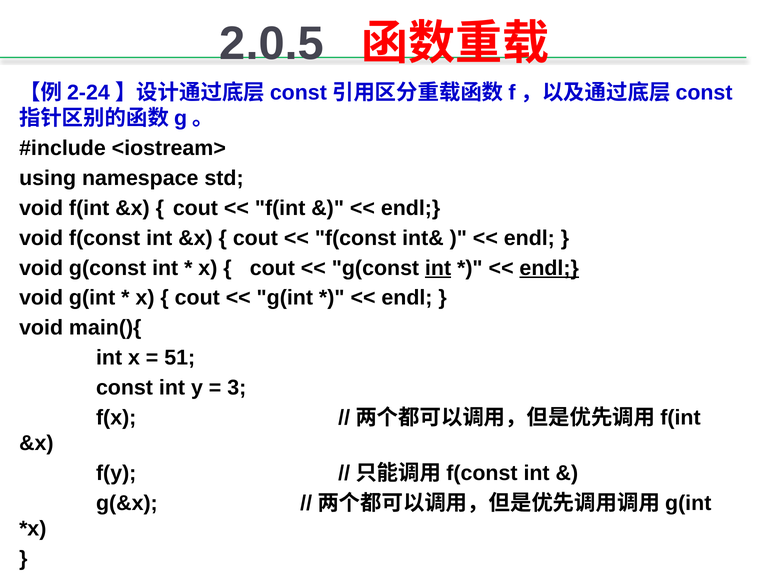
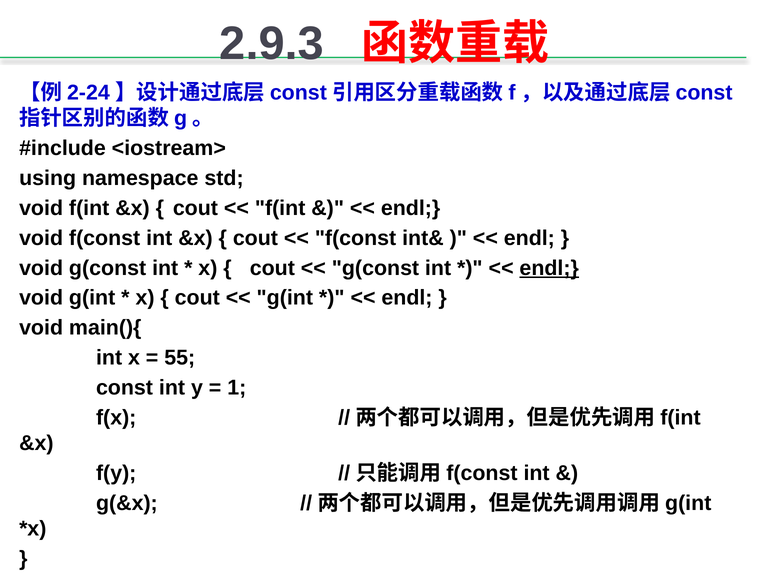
2.0.5: 2.0.5 -> 2.9.3 (272, 44)
int underline: present -> none (438, 268)
51: 51 -> 55 (180, 358)
3: 3 -> 1 (237, 388)
